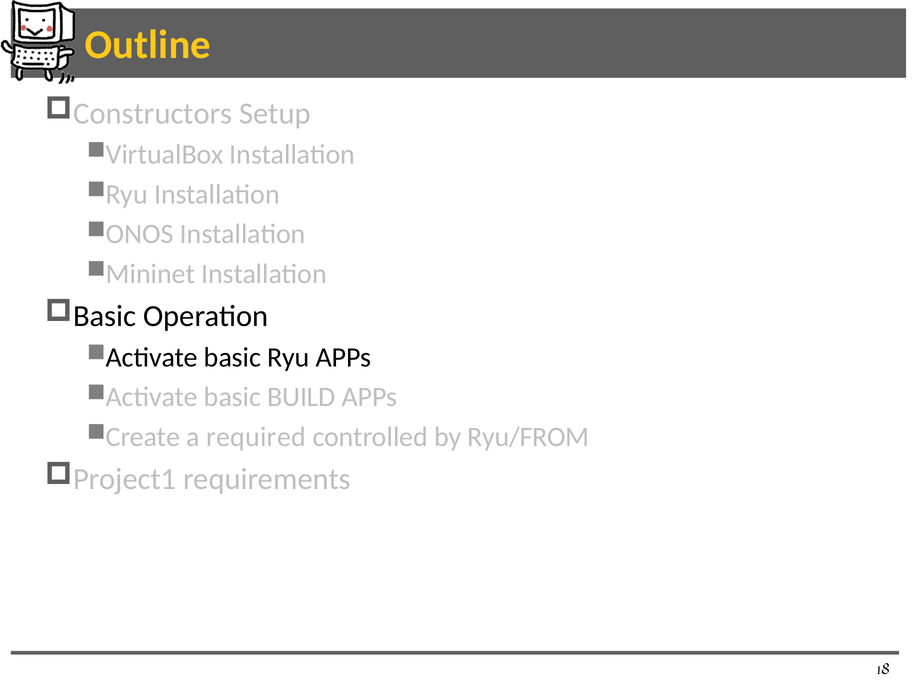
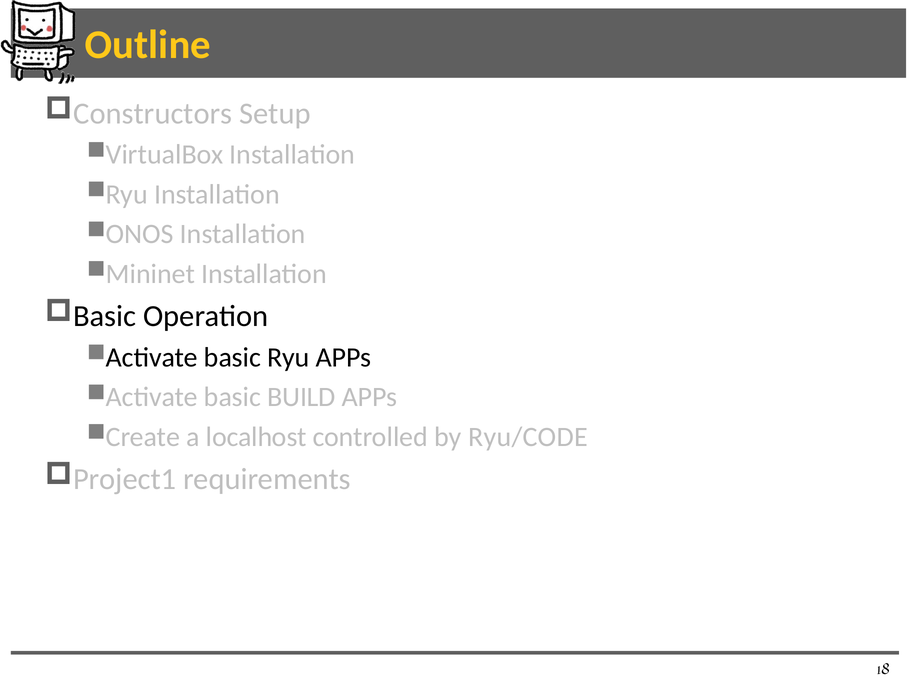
required: required -> localhost (256, 437)
Ryu/FROM: Ryu/FROM -> Ryu/CODE (528, 437)
